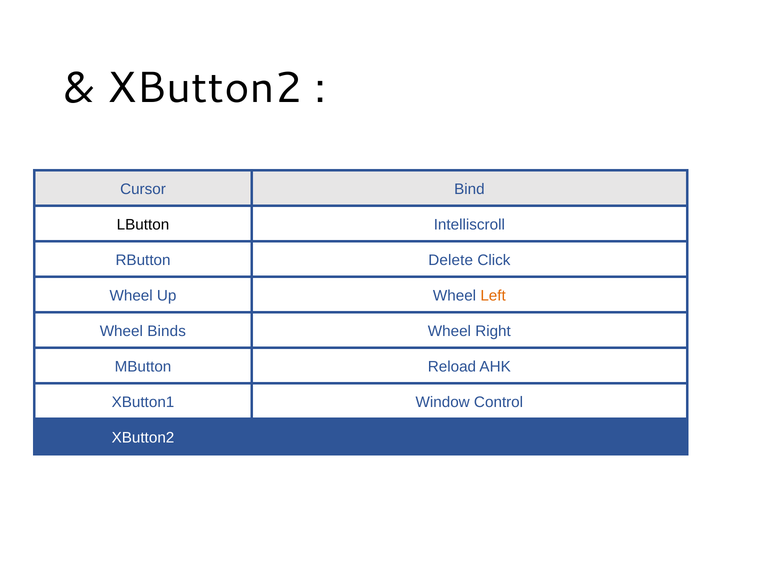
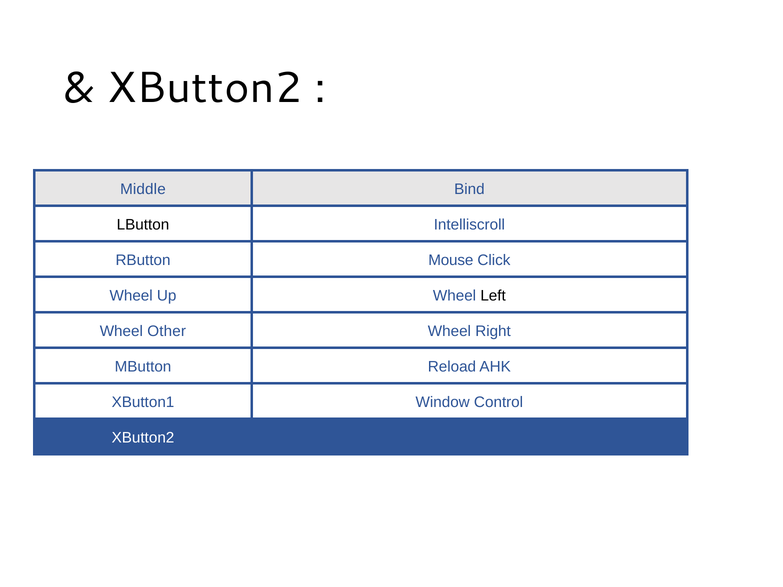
Cursor: Cursor -> Middle (143, 189)
Delete: Delete -> Mouse (451, 260)
Left colour: orange -> black (493, 296)
Binds: Binds -> Other (167, 331)
